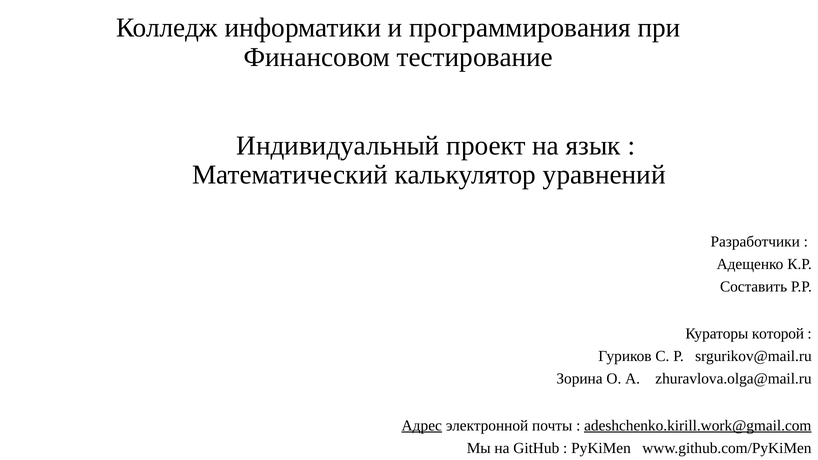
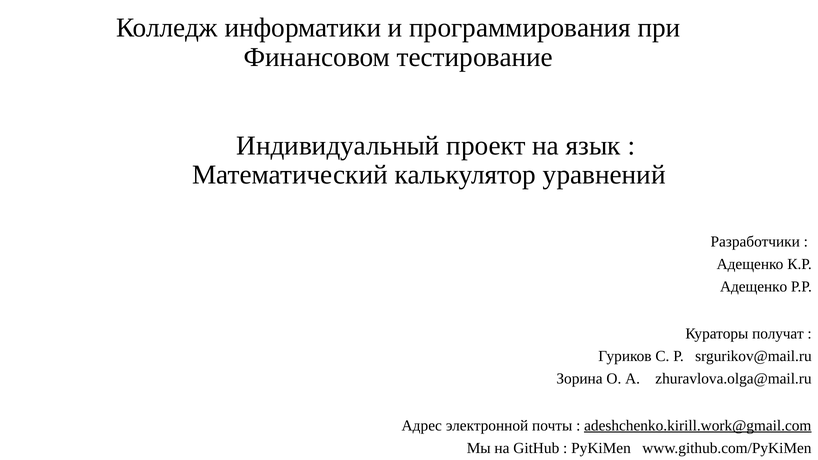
Составить: Составить -> Адещенко (754, 287)
которой: которой -> получат (778, 334)
Адрес underline: present -> none (422, 426)
